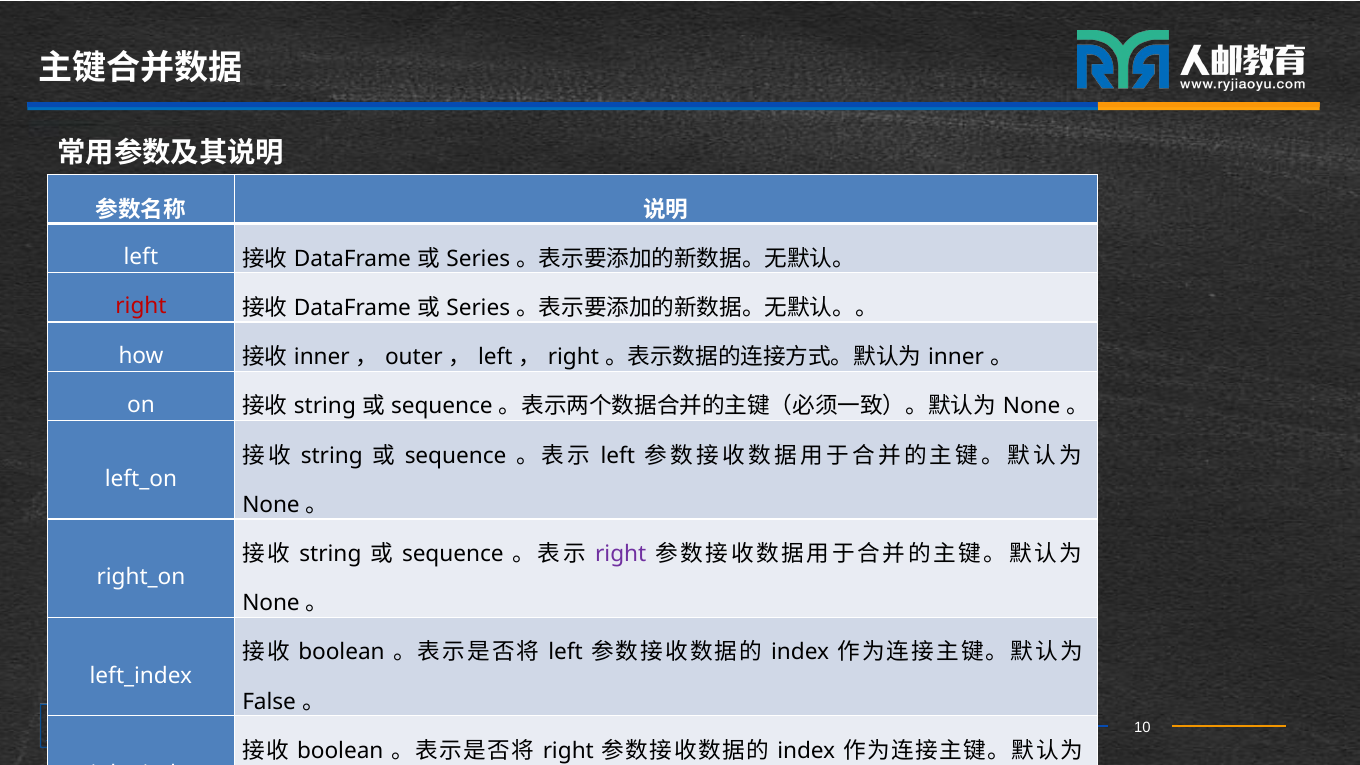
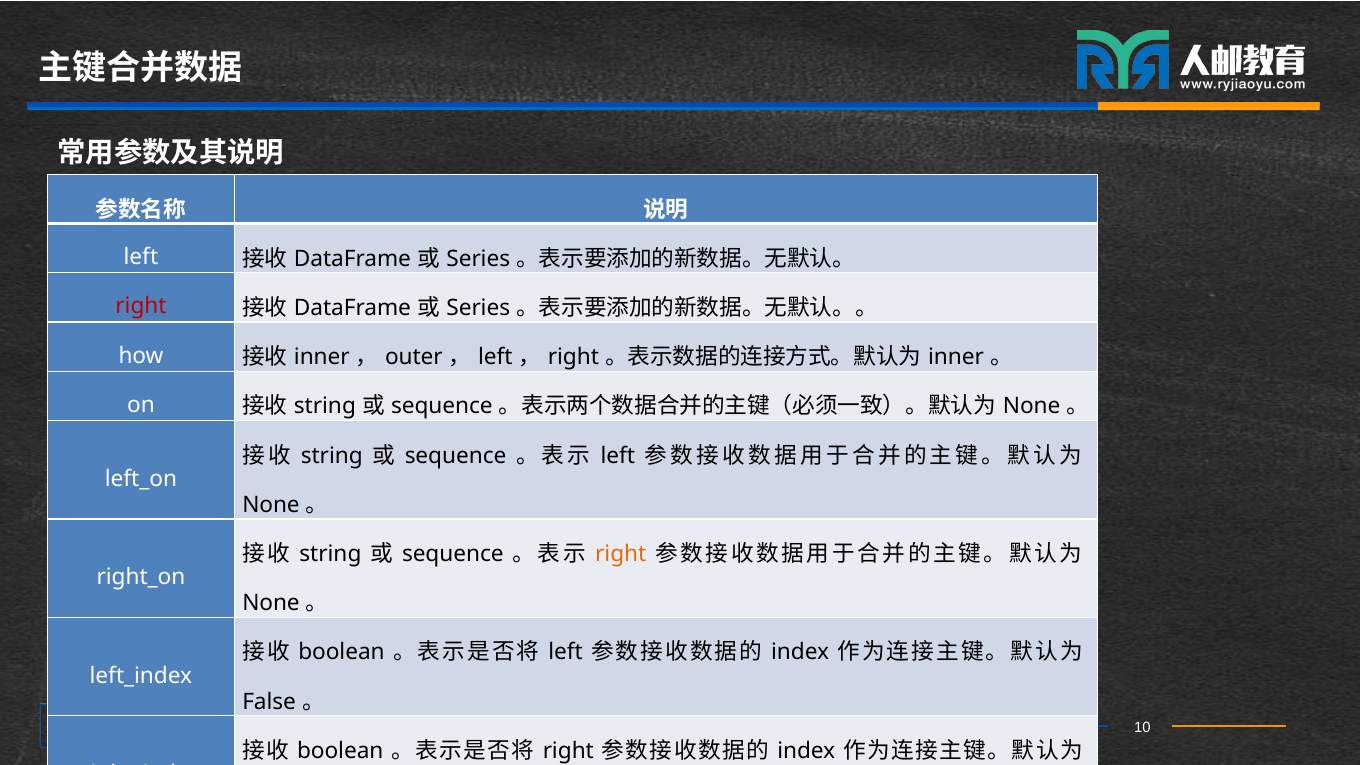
right colour: purple -> orange (621, 554)
